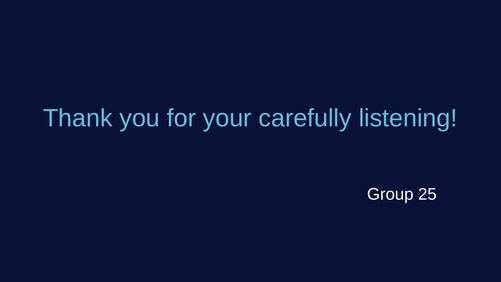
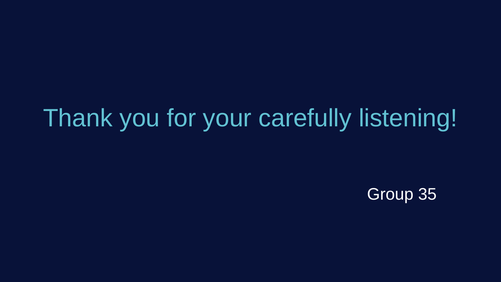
25: 25 -> 35 (427, 194)
